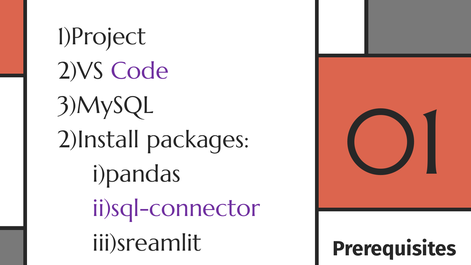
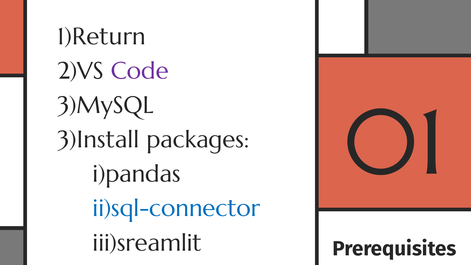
1)Project: 1)Project -> 1)Return (102, 37)
2)Install: 2)Install -> 3)Install (98, 140)
ii)sql-connector colour: purple -> blue (176, 208)
